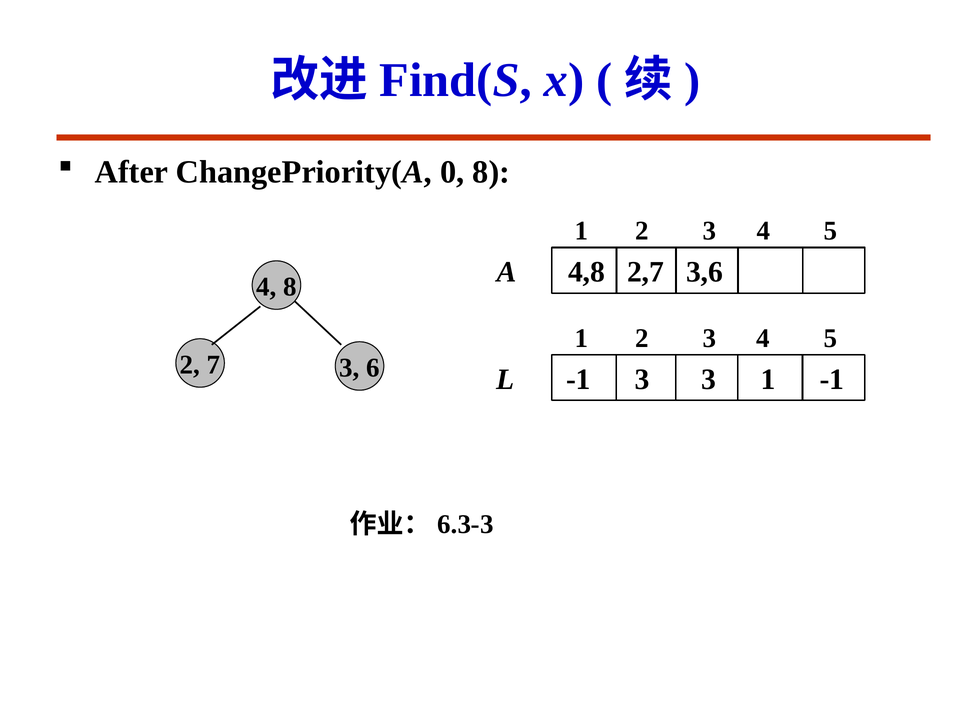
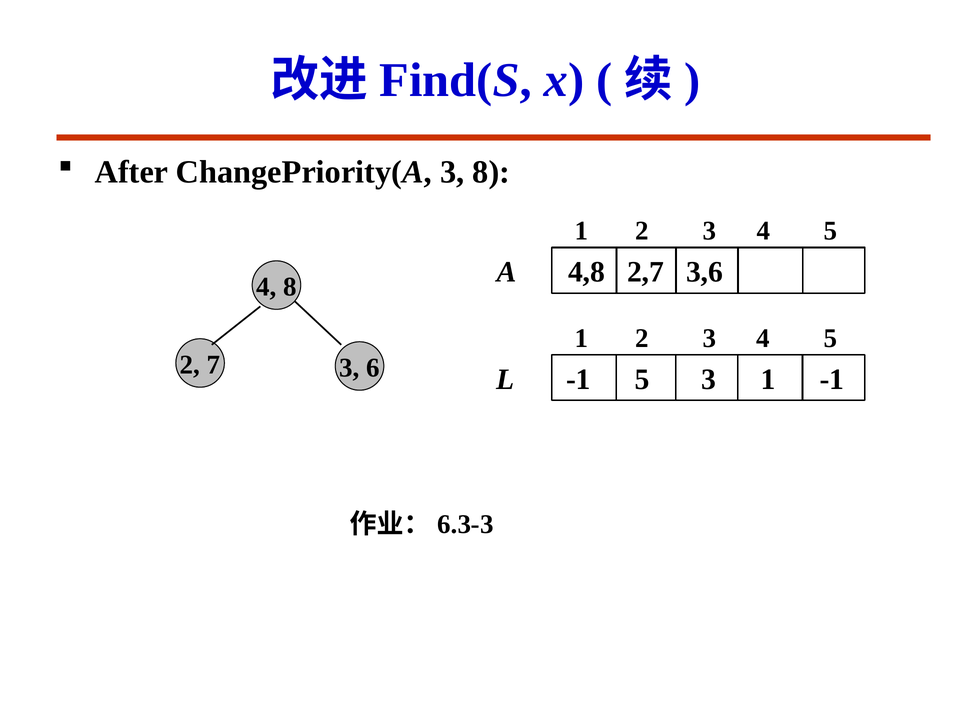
ChangePriority(A 0: 0 -> 3 (452, 172)
-1 3: 3 -> 5 (642, 379)
